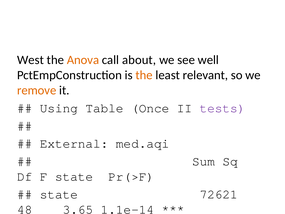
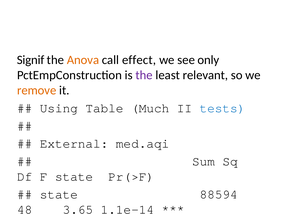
West: West -> Signif (31, 60)
about: about -> effect (139, 60)
well: well -> only (208, 60)
the colour: orange -> purple (144, 75)
Once: Once -> Much (150, 108)
tests colour: purple -> blue (222, 108)
72621: 72621 -> 88594 (219, 194)
